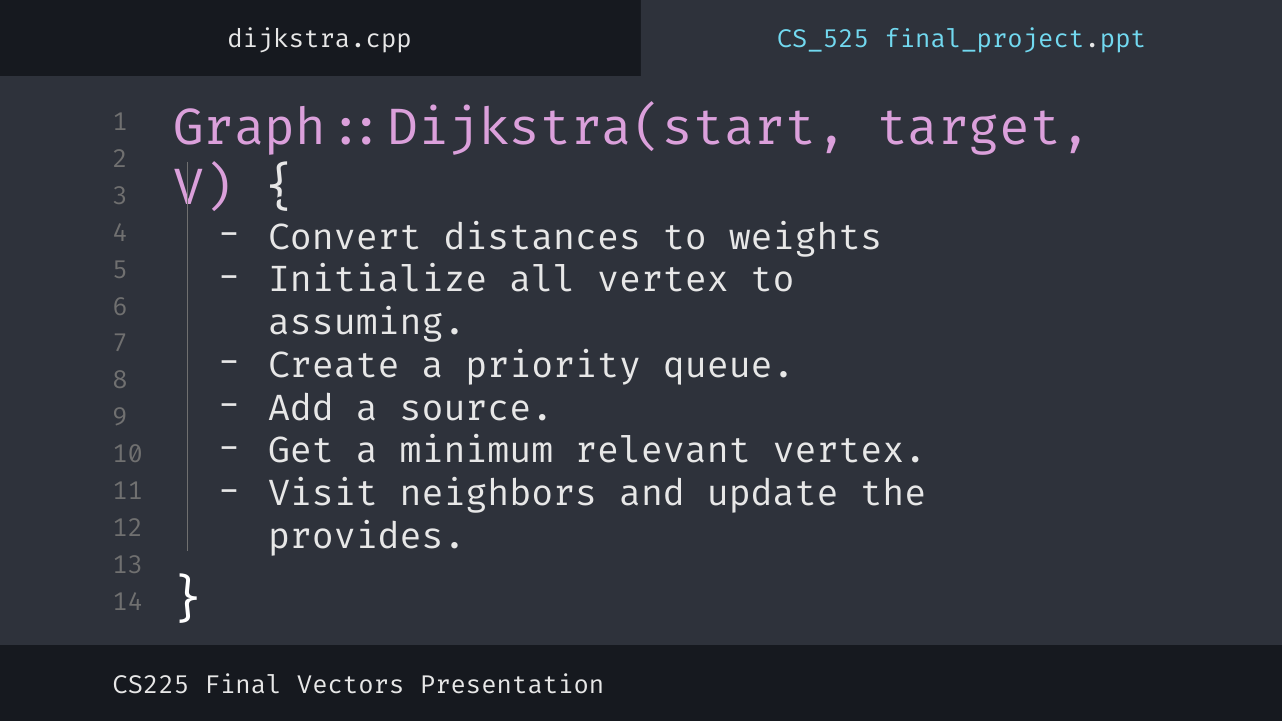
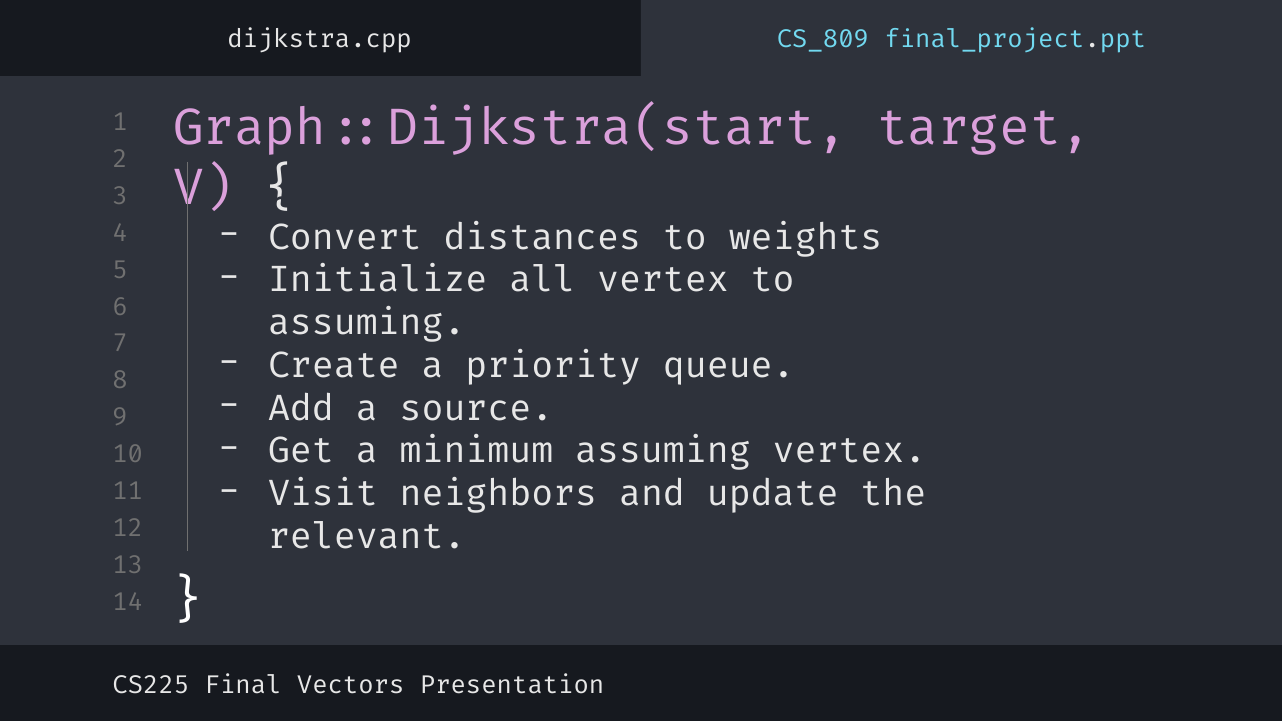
CS_525: CS_525 -> CS_809 (823, 40)
minimum relevant: relevant -> assuming (663, 451)
provides: provides -> relevant (367, 537)
